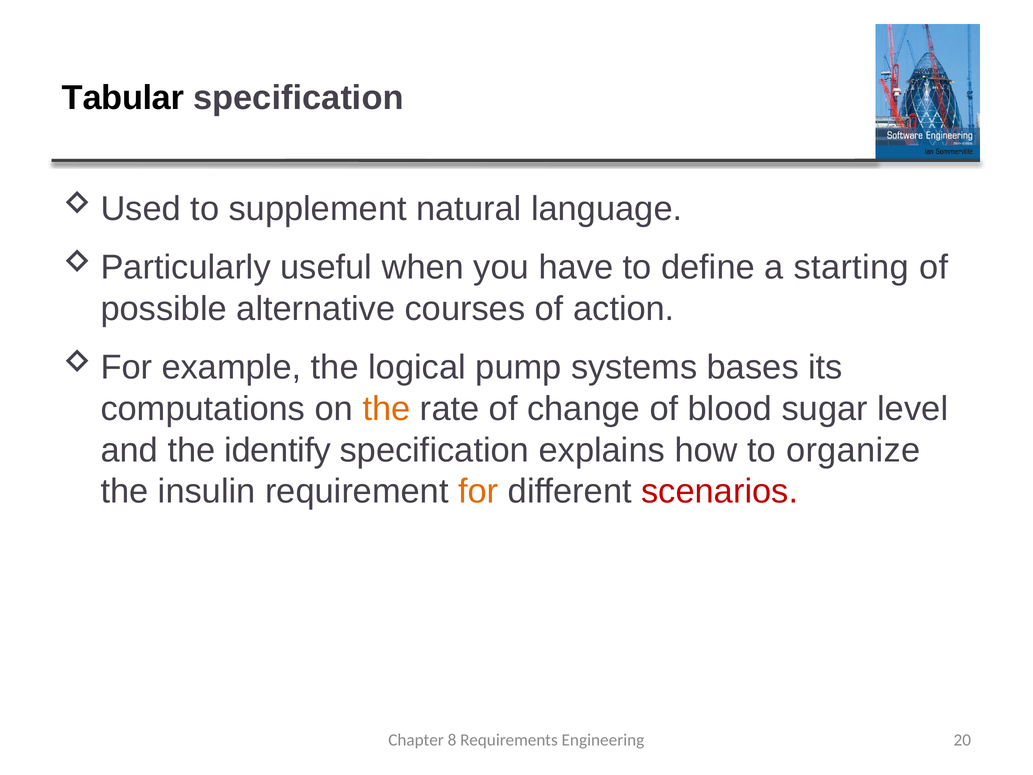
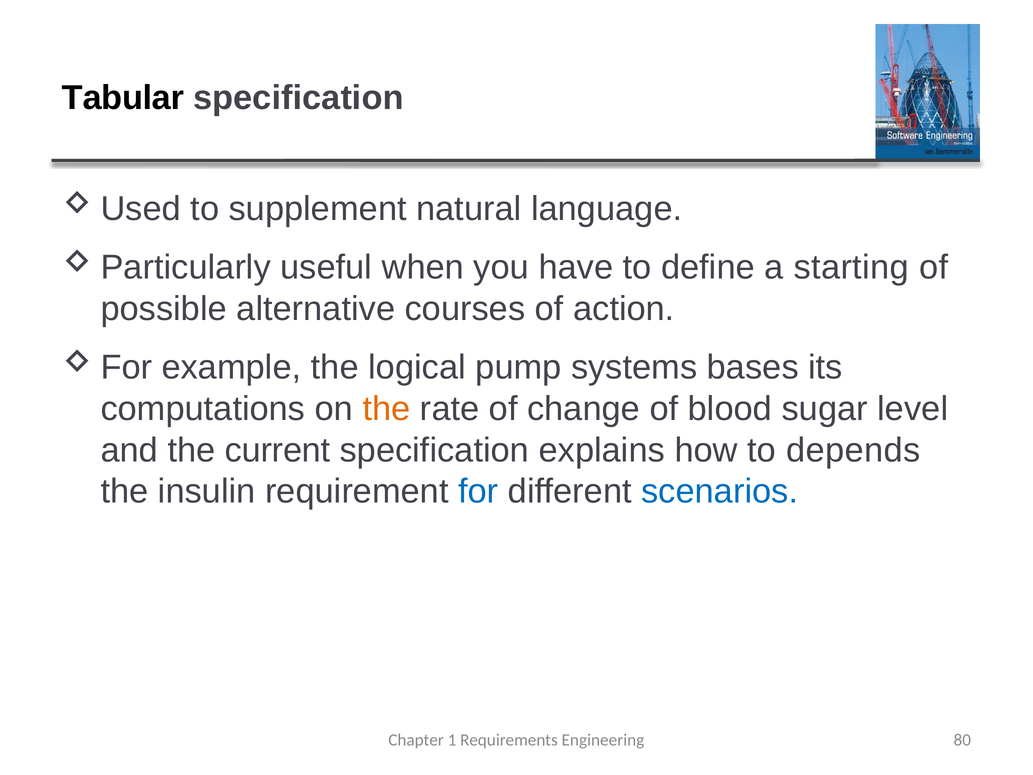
identify: identify -> current (278, 450)
organize: organize -> depends (853, 450)
for colour: orange -> blue (478, 491)
scenarios colour: red -> blue (720, 491)
8: 8 -> 1 (452, 740)
20: 20 -> 80 (962, 740)
